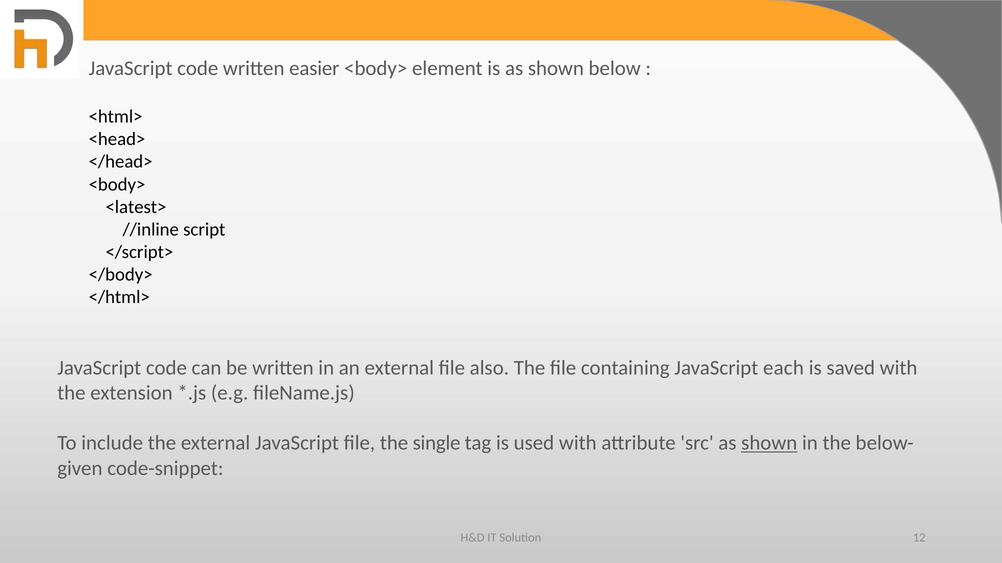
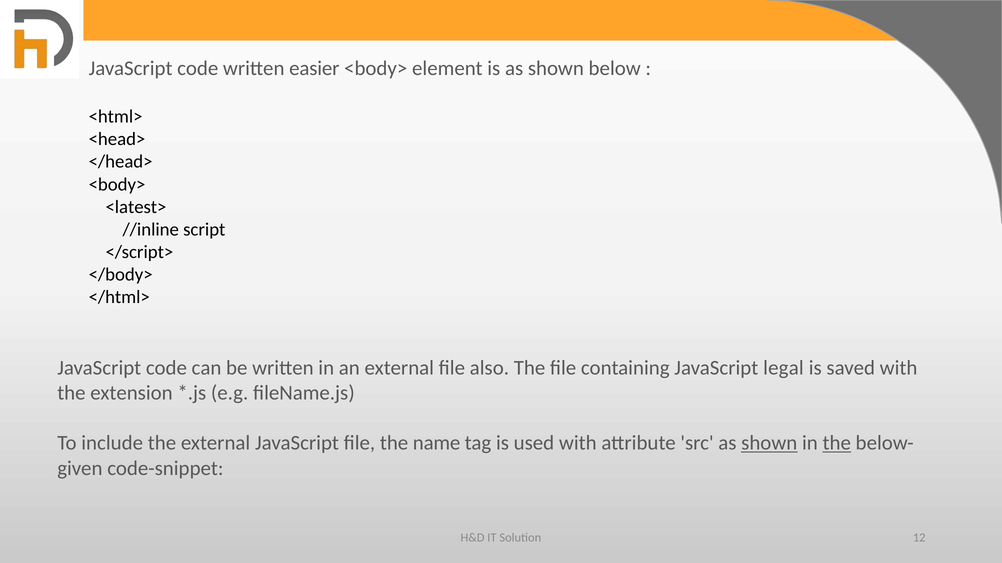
each: each -> legal (783, 368)
single: single -> name (437, 444)
the underline: none -> present (837, 444)
